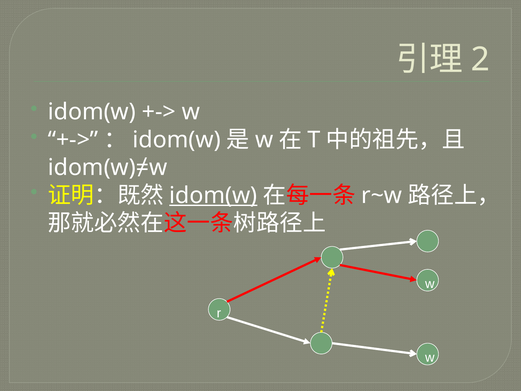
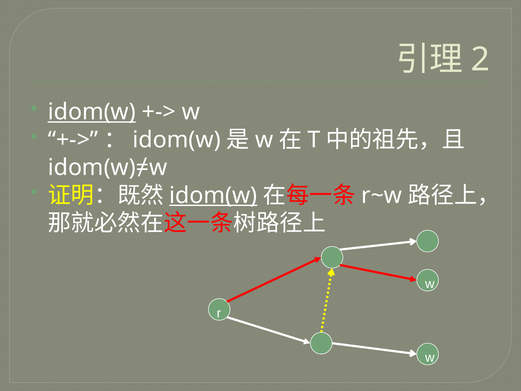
idom(w underline: none -> present (92, 112)
